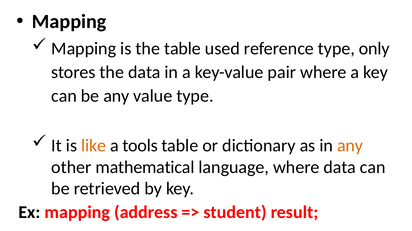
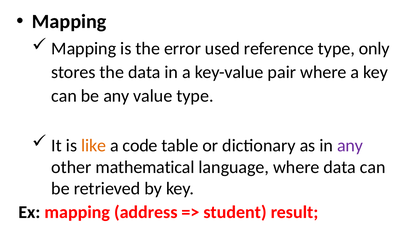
the table: table -> error (183, 49)
tools: tools -> code (140, 146)
any colour: orange -> purple (350, 146)
